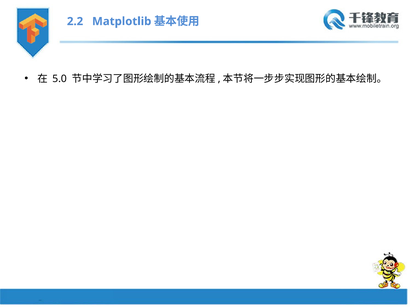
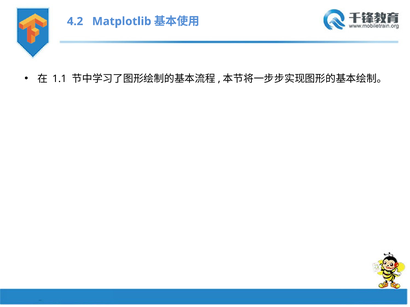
2.2: 2.2 -> 4.2 (75, 21)
5.0: 5.0 -> 1.1 (60, 79)
